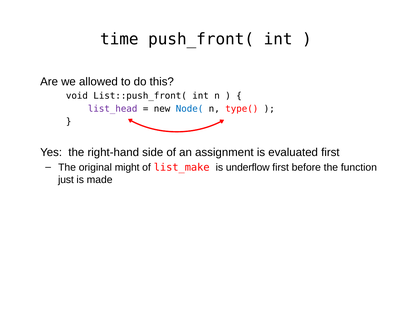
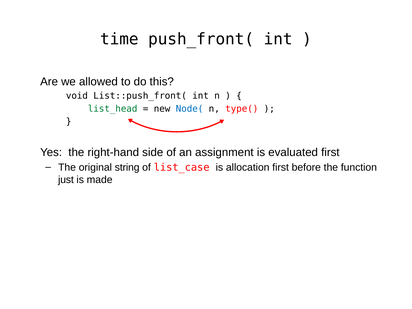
list_head colour: purple -> green (113, 109)
might: might -> string (127, 167)
list_make: list_make -> list_case (182, 167)
underflow: underflow -> allocation (248, 167)
